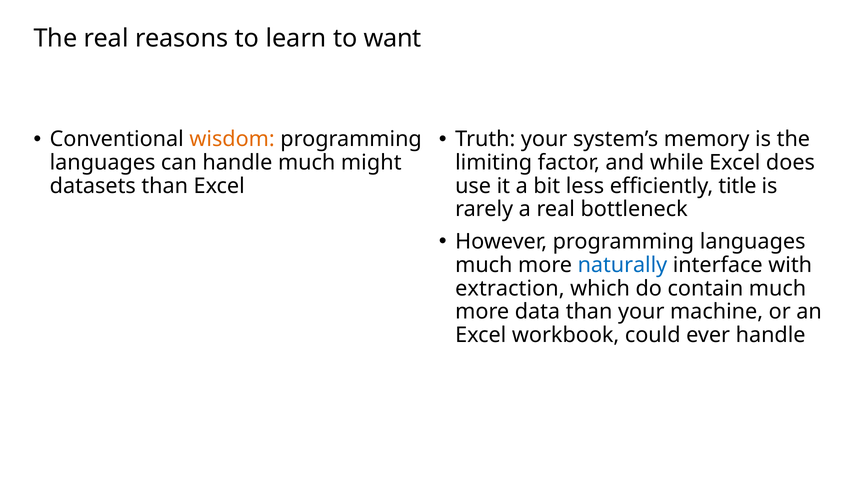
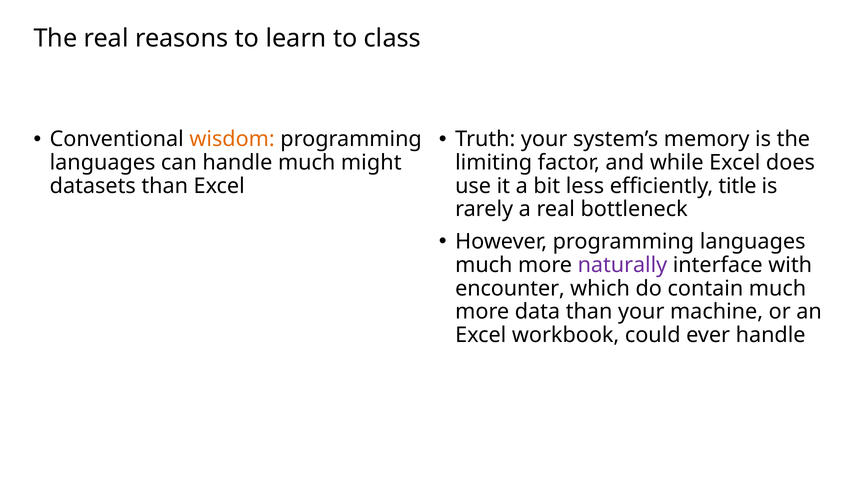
want: want -> class (392, 38)
naturally colour: blue -> purple (622, 265)
extraction: extraction -> encounter (510, 288)
